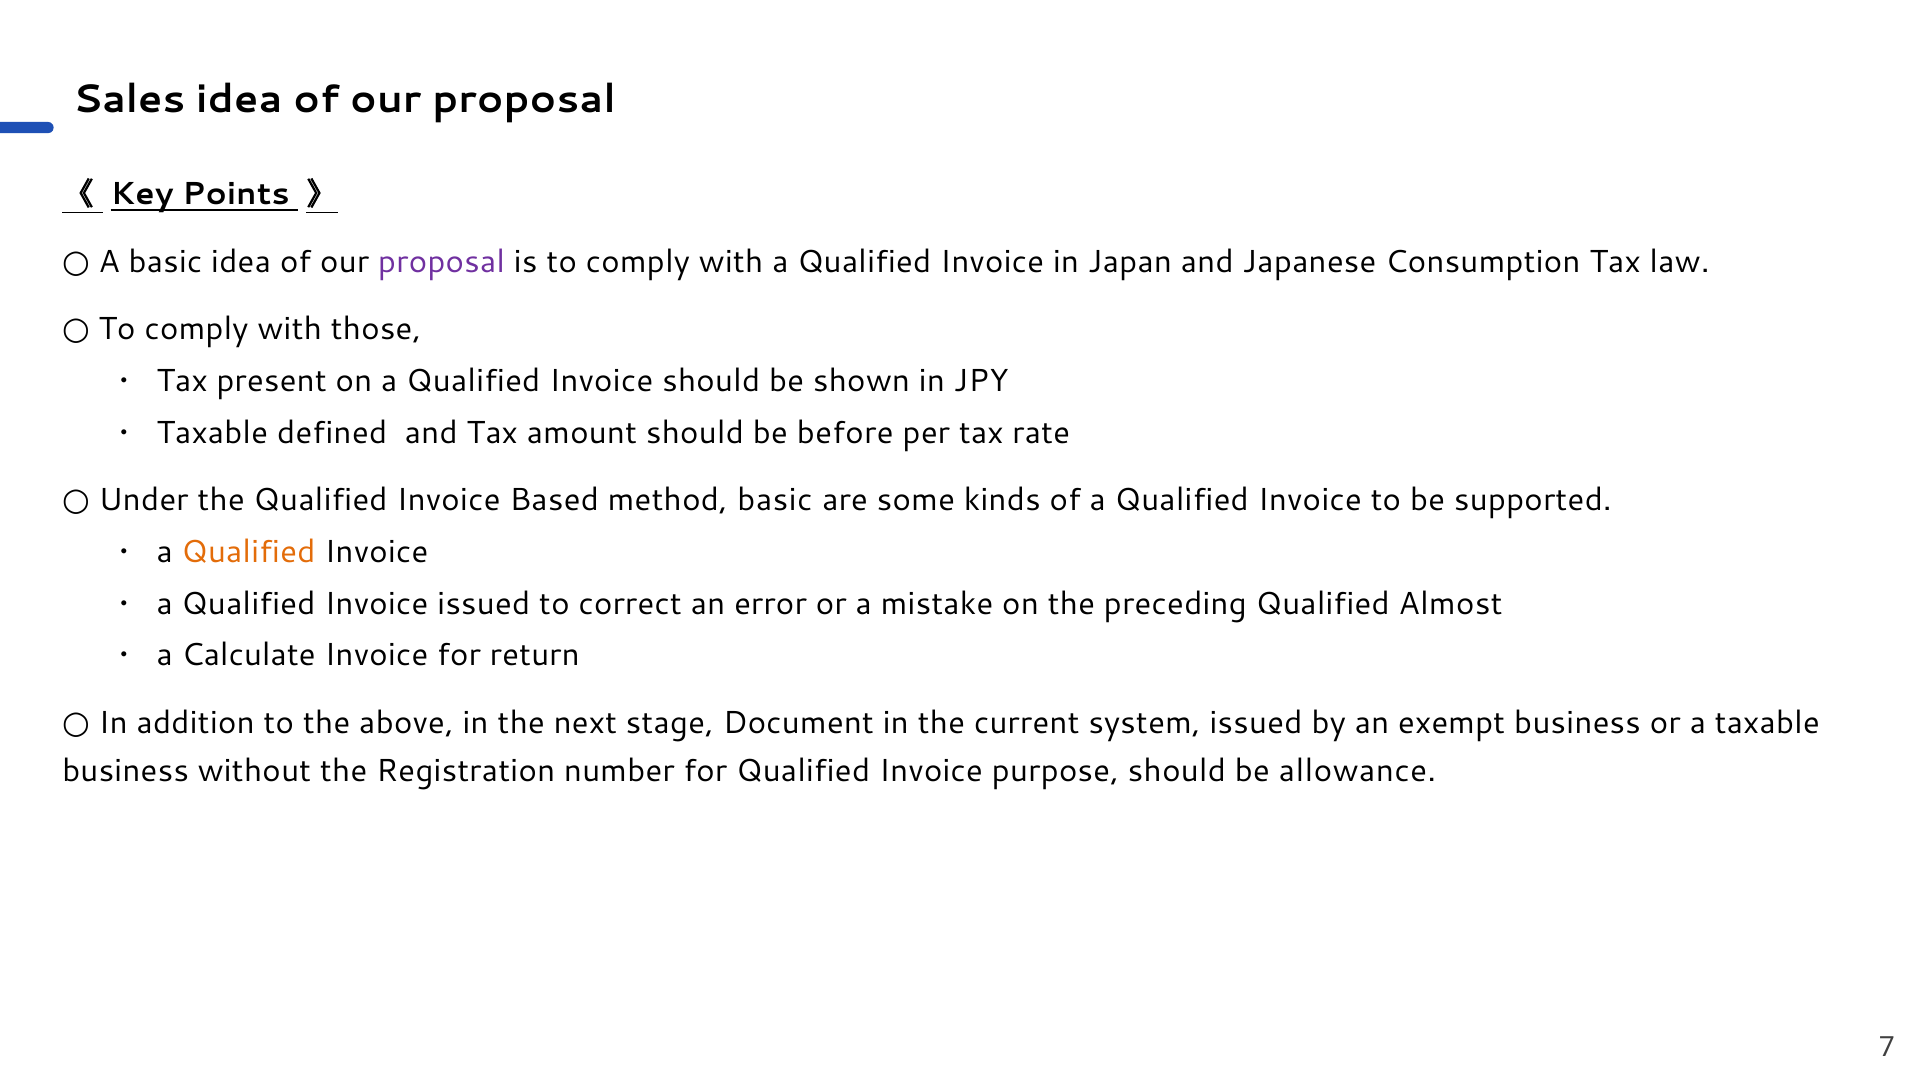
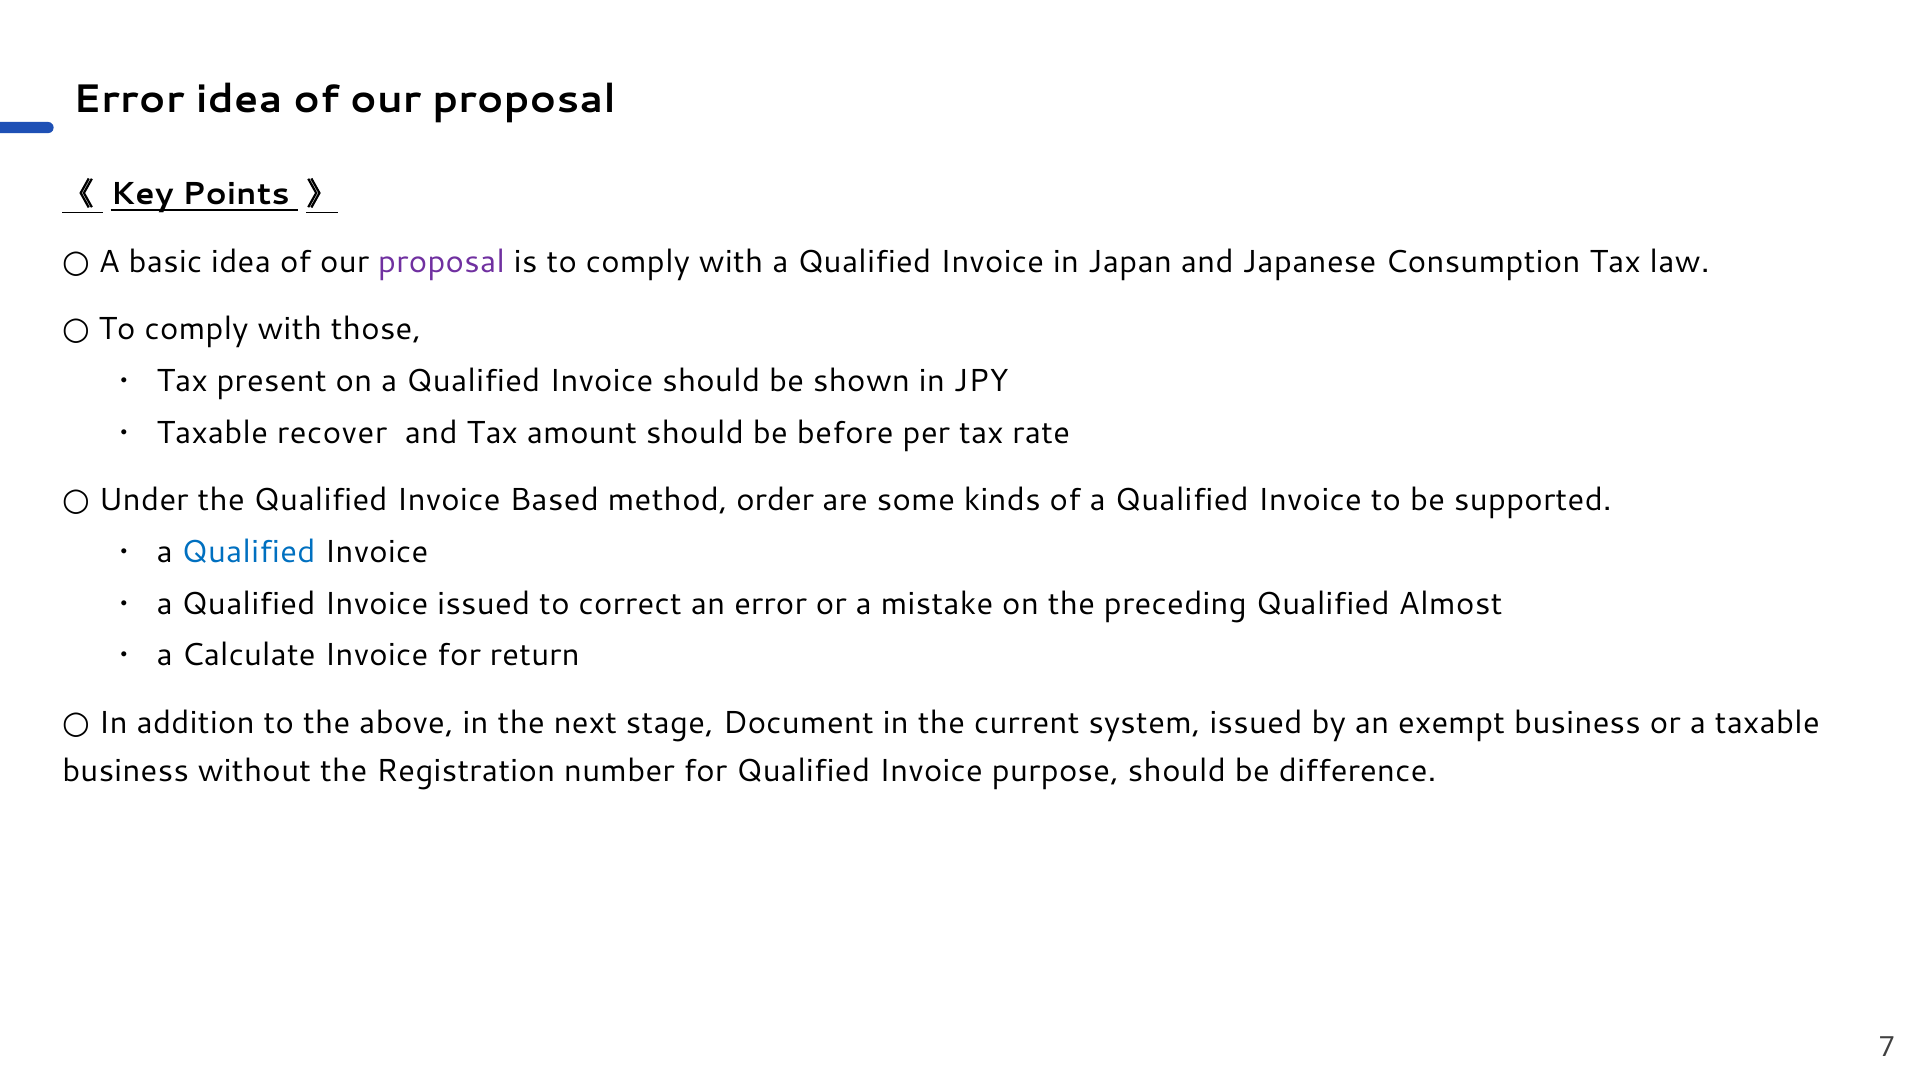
Sales: Sales -> Error (129, 99)
defined: defined -> recover (332, 433)
method basic: basic -> order (775, 500)
Qualified colour: orange -> blue (248, 552)
allowance: allowance -> difference (1358, 771)
